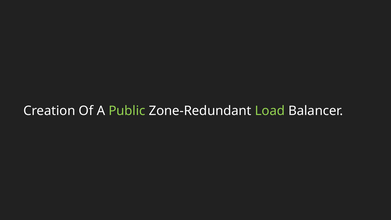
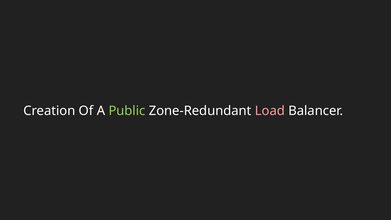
Load colour: light green -> pink (270, 111)
